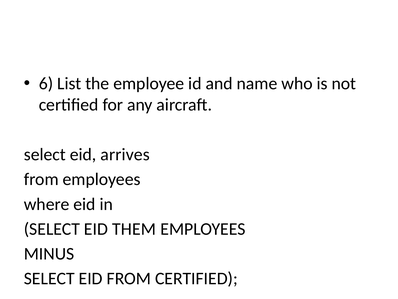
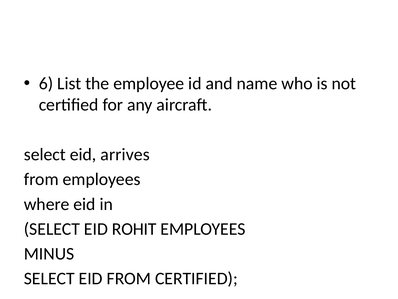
THEM: THEM -> ROHIT (134, 229)
